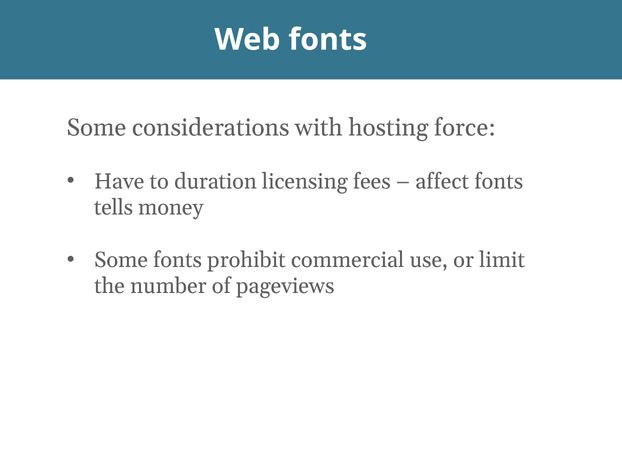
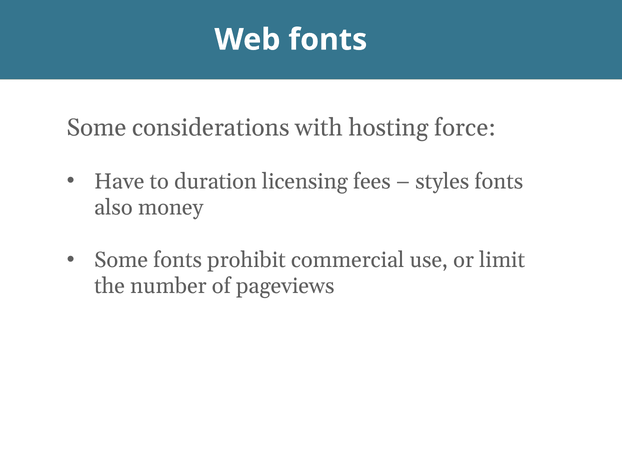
affect: affect -> styles (442, 182)
tells: tells -> also (113, 208)
